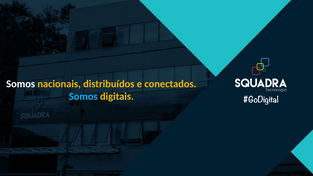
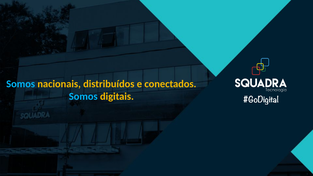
Somos colour: white -> light blue (21, 84)
